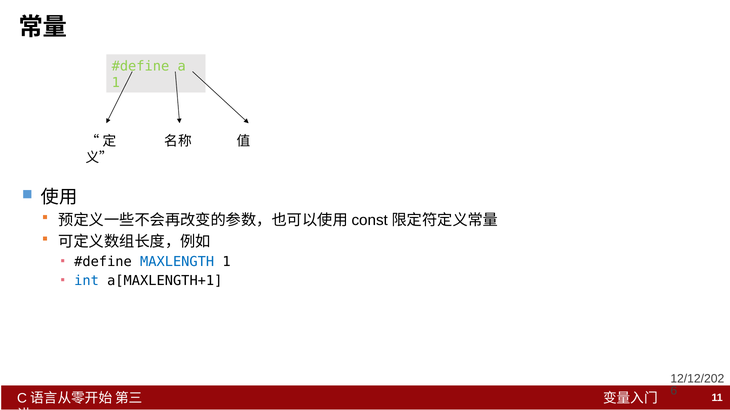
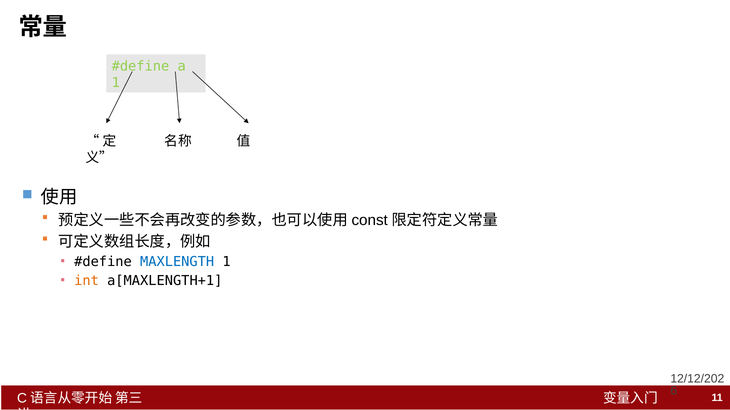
int colour: blue -> orange (87, 281)
